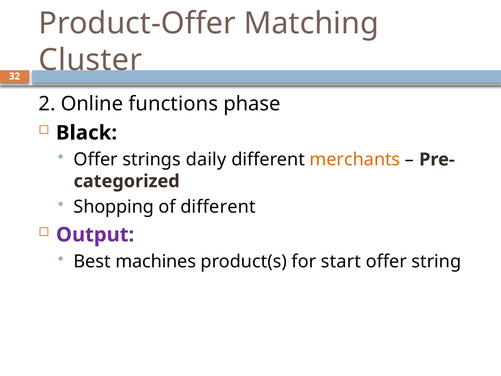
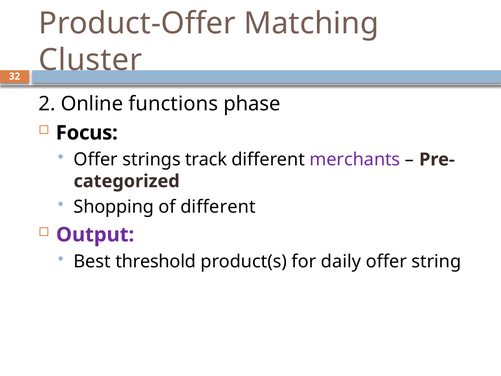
Black: Black -> Focus (87, 133)
daily: daily -> track (206, 159)
merchants colour: orange -> purple (355, 159)
machines: machines -> threshold (156, 261)
start: start -> daily (341, 261)
